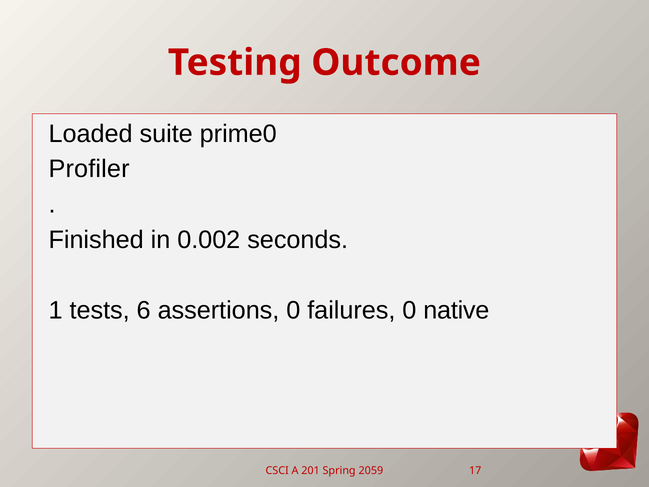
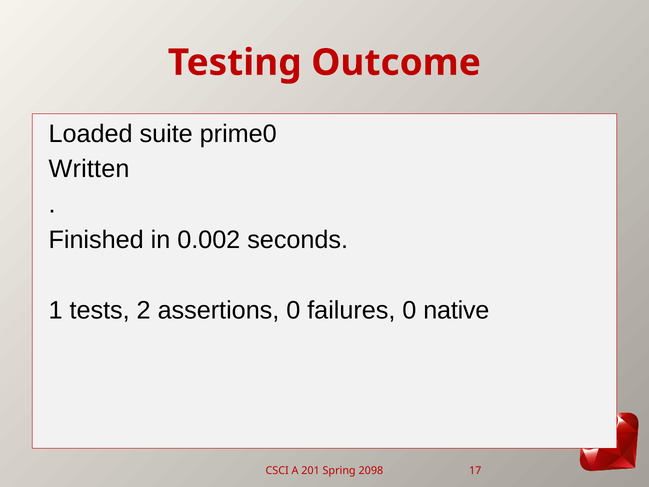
Profiler: Profiler -> Written (89, 169)
6: 6 -> 2 (144, 310)
2059: 2059 -> 2098 (371, 471)
